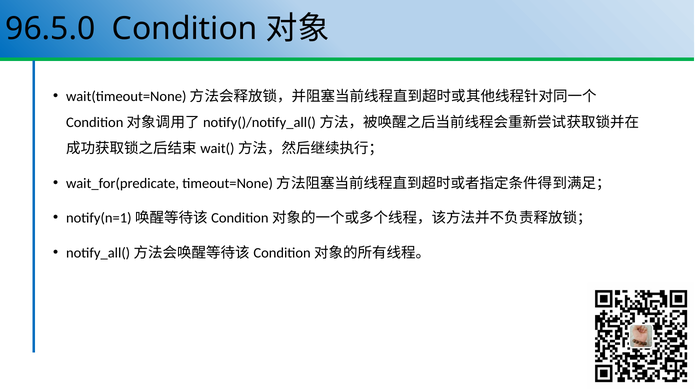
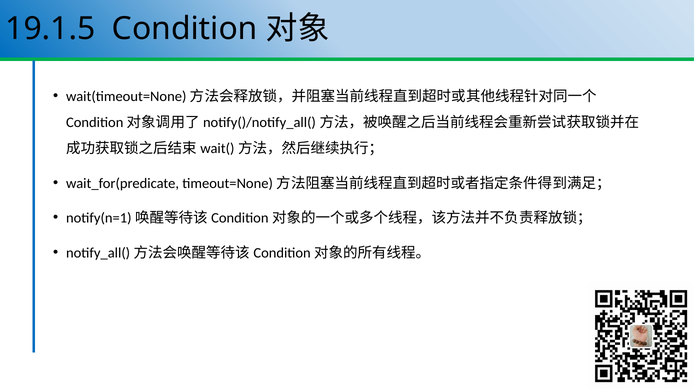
96.5.0: 96.5.0 -> 19.1.5 (50, 29)
